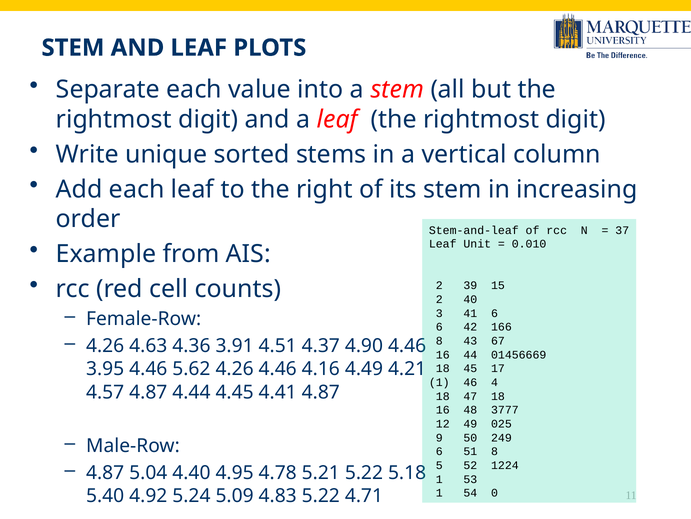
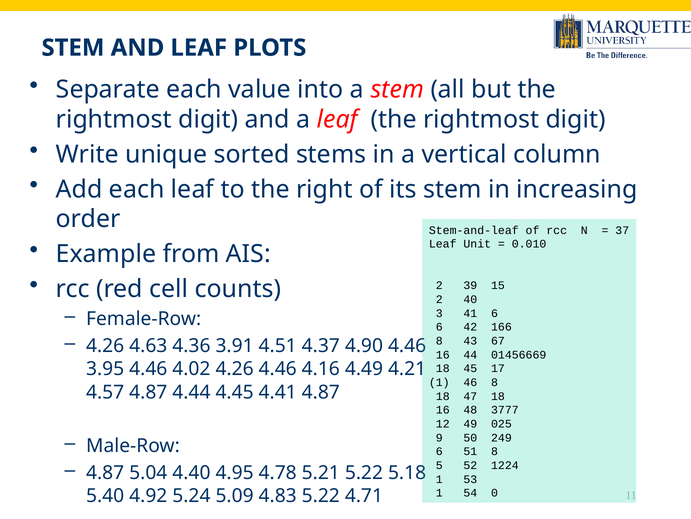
5.62: 5.62 -> 4.02 (191, 369)
46 4: 4 -> 8 (495, 382)
